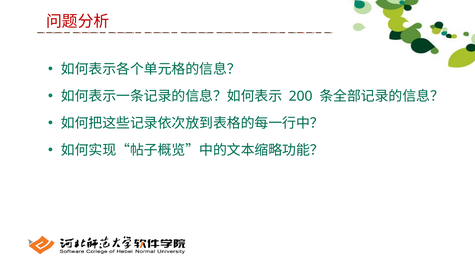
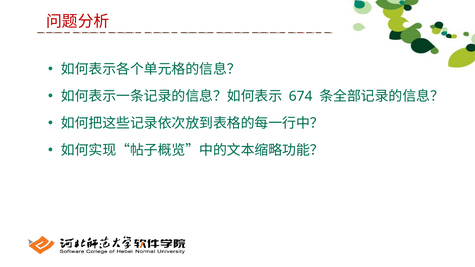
200: 200 -> 674 (301, 96)
